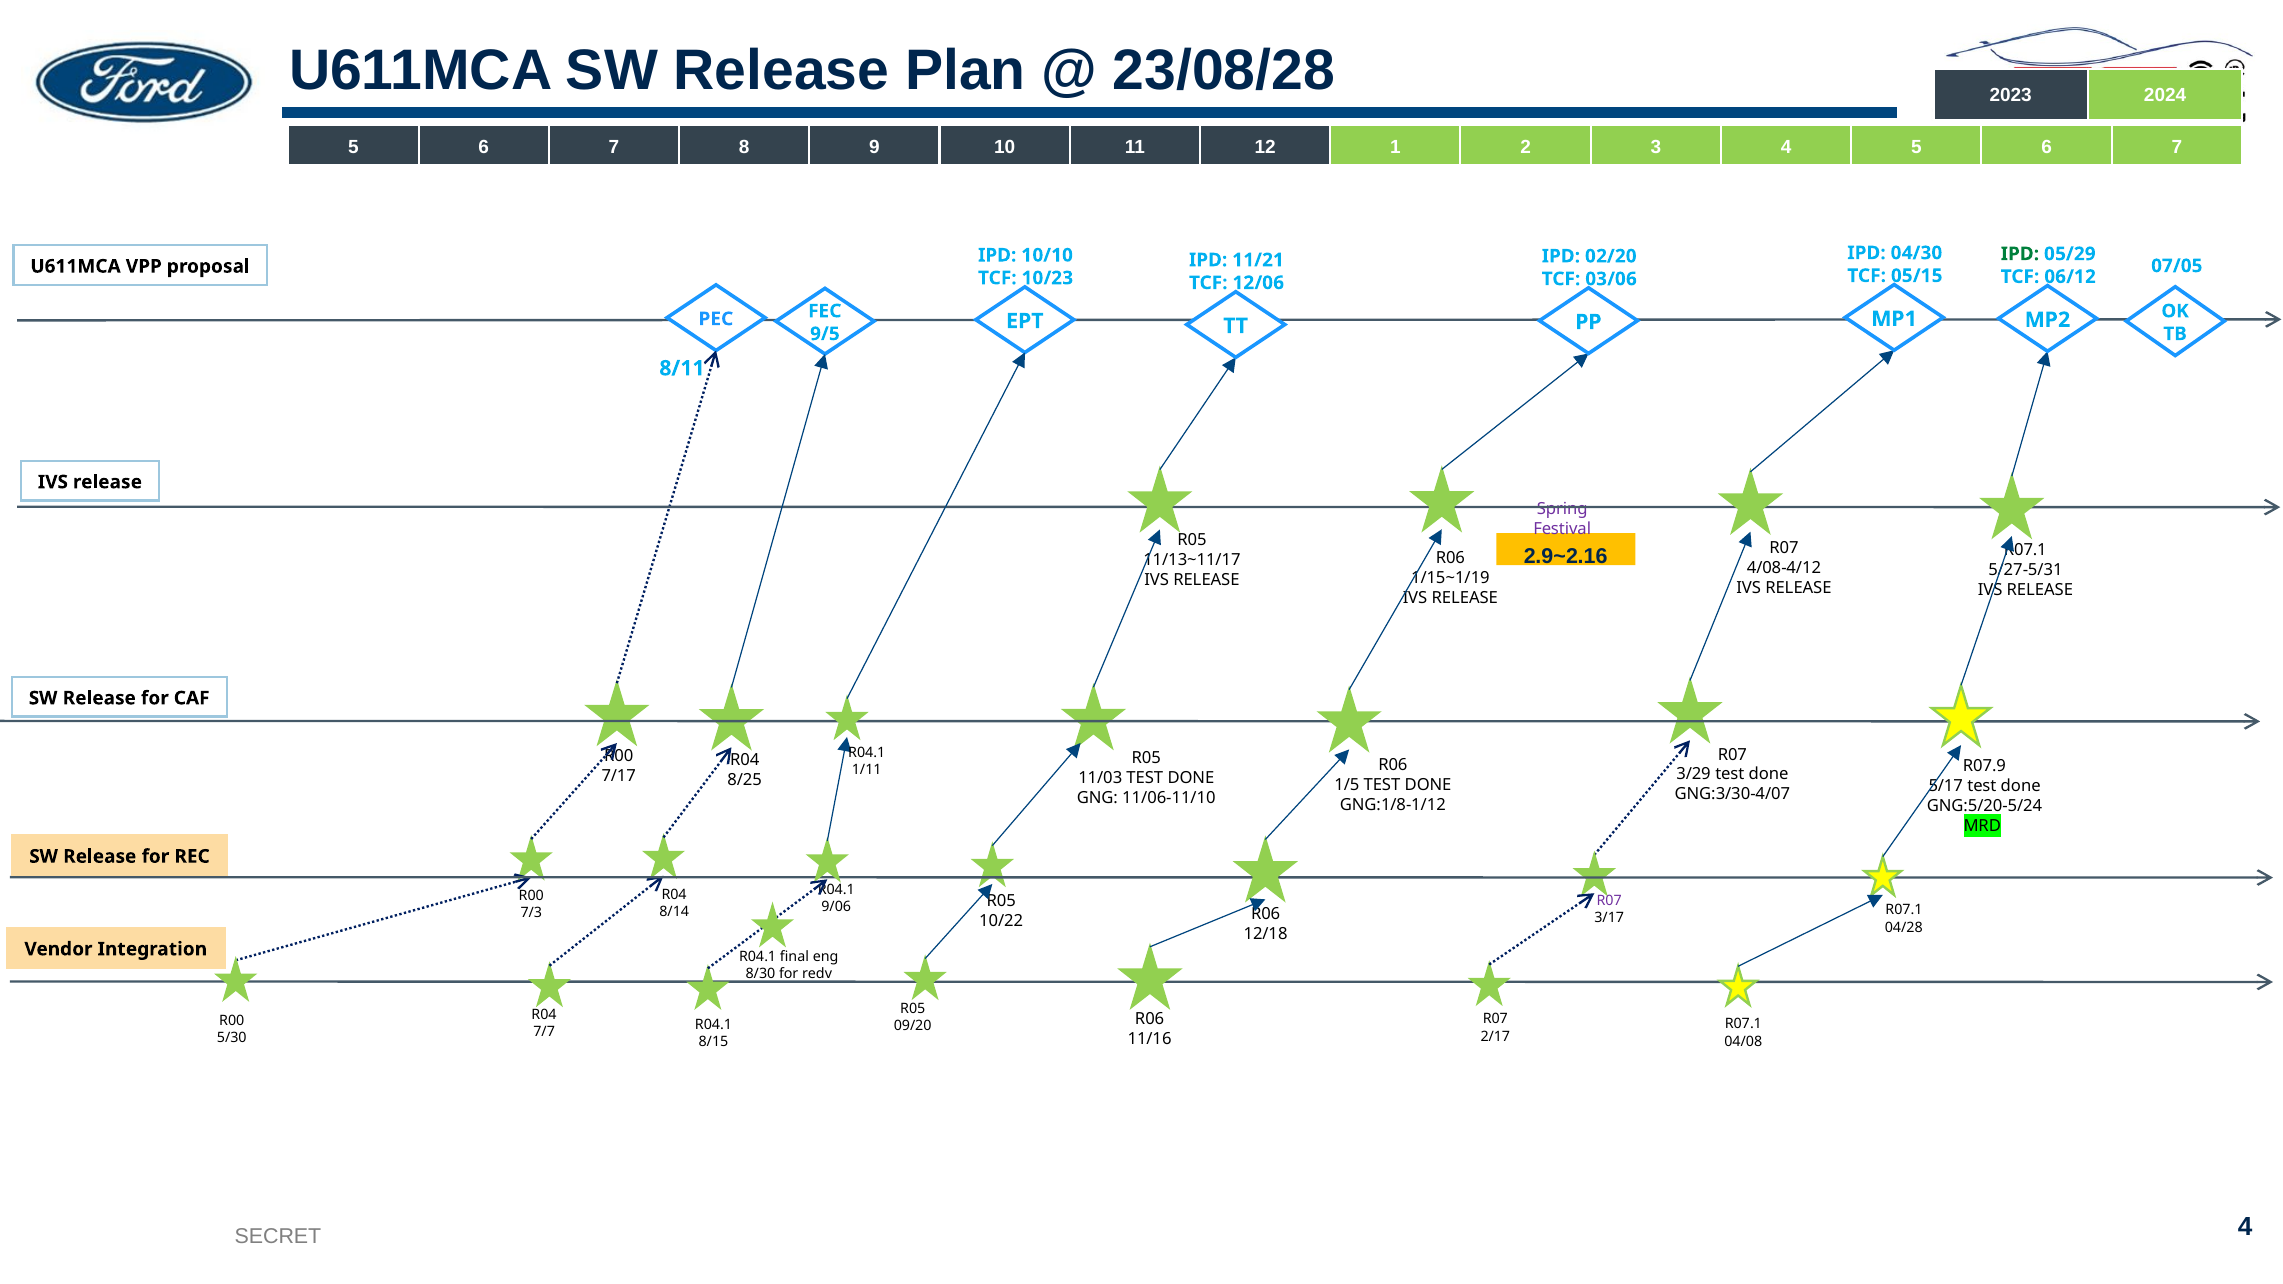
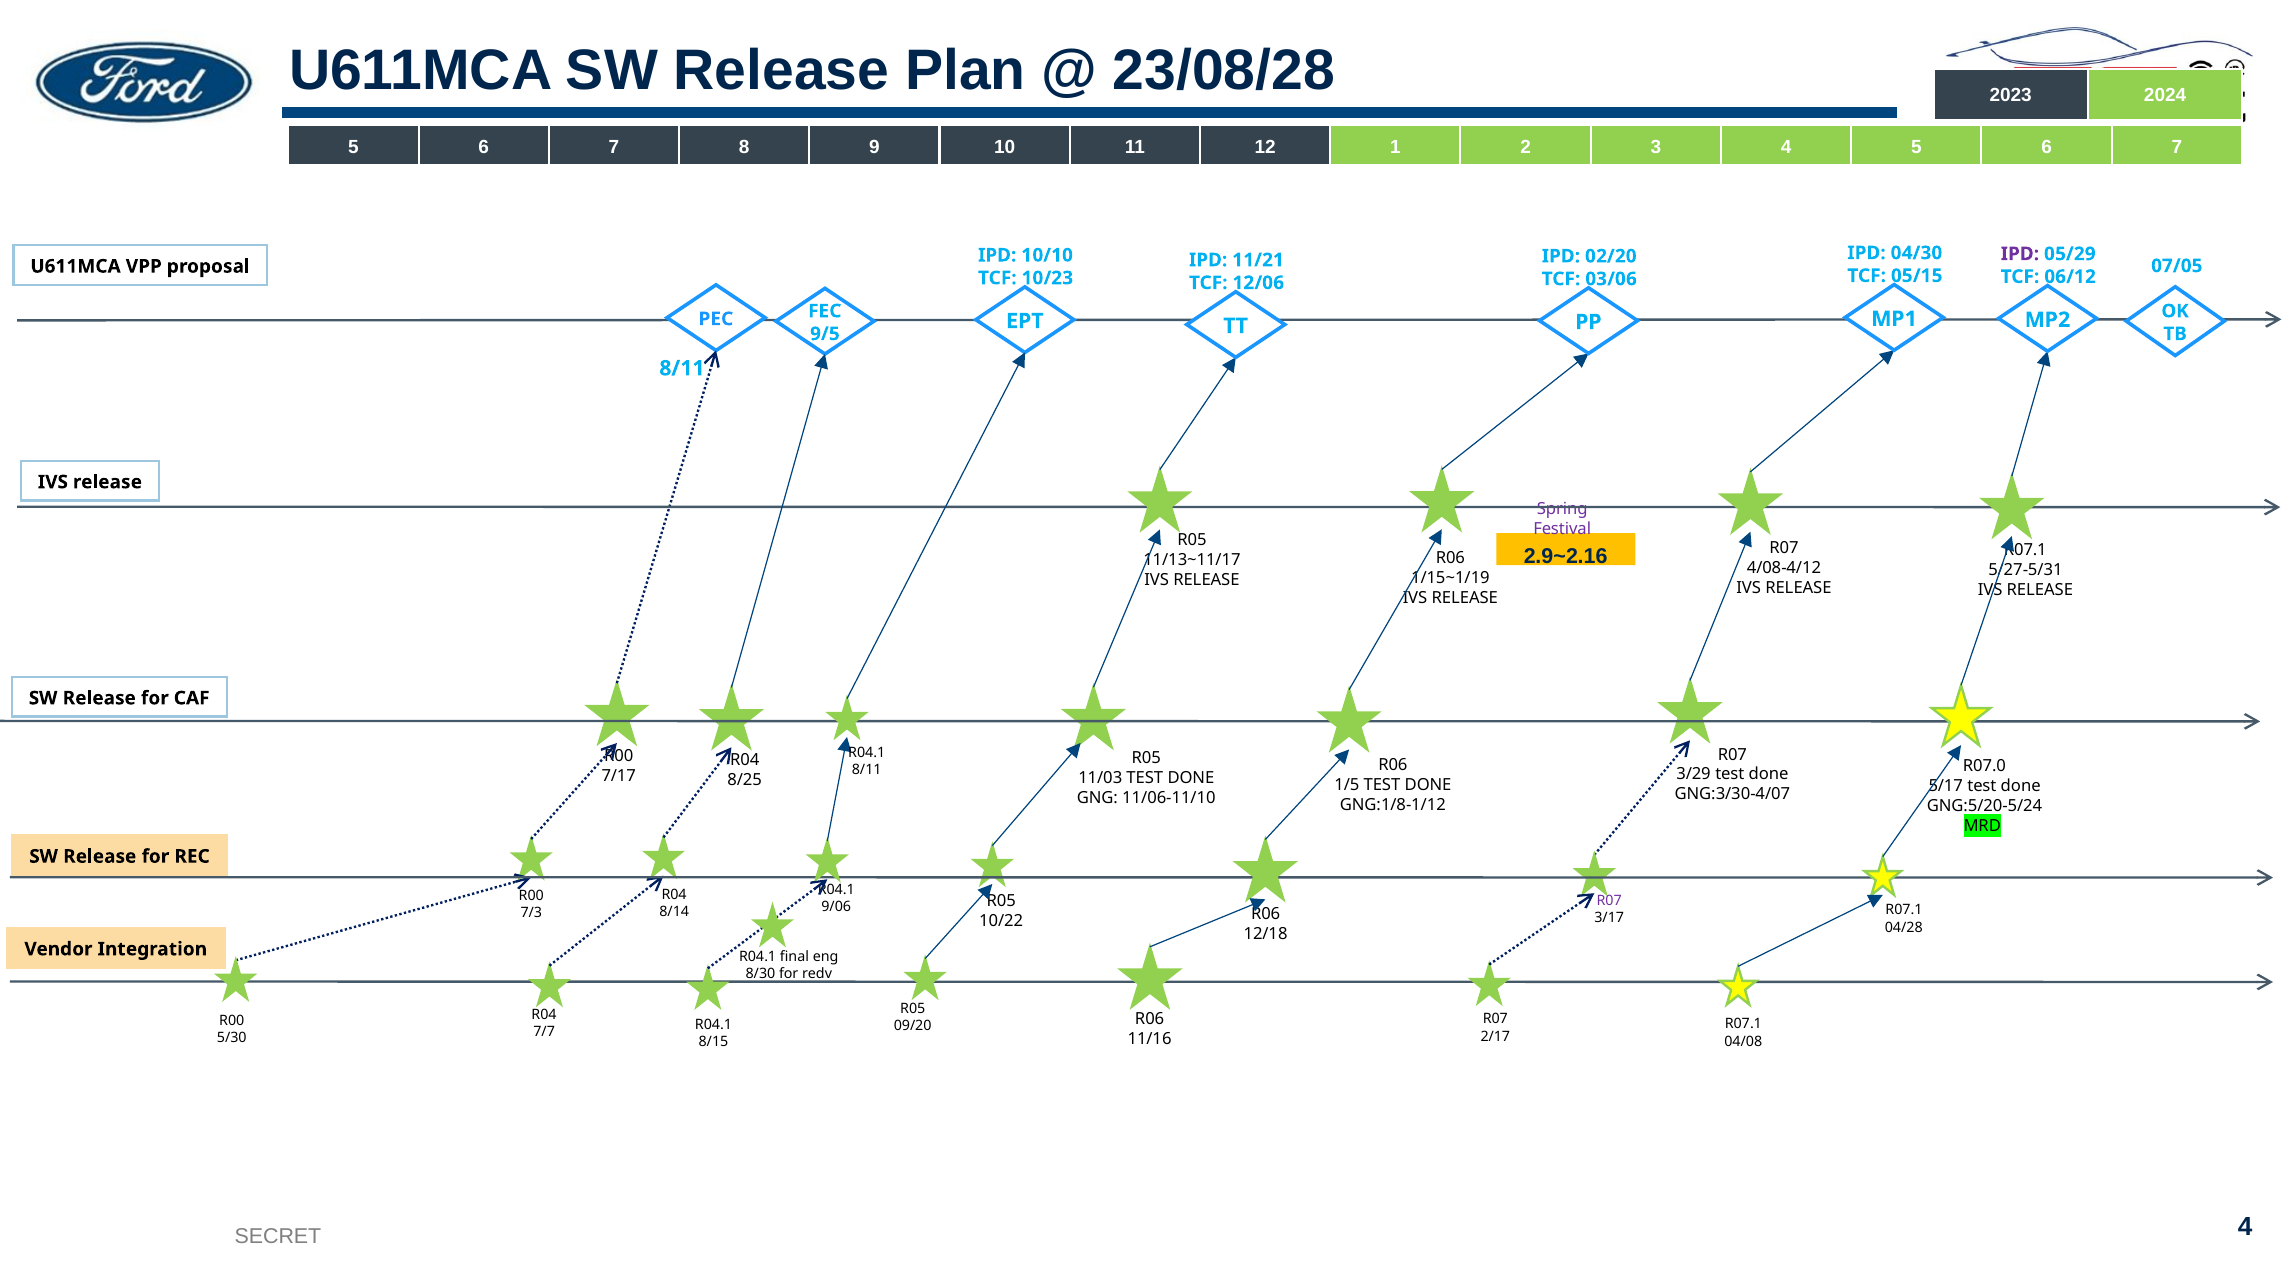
IPD colour: green -> purple (2020, 254)
R07.9: R07.9 -> R07.0 (1984, 766)
1/11: 1/11 -> 8/11 (867, 770)
